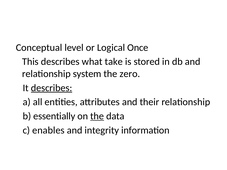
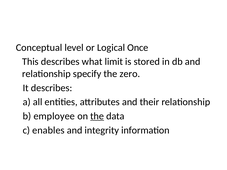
take: take -> limit (114, 62)
system: system -> specify (87, 74)
describes underline: present -> none (52, 88)
essentially: essentially -> employee (54, 116)
